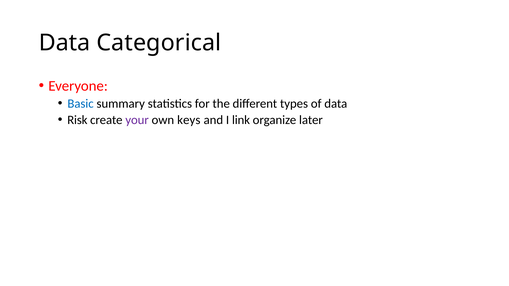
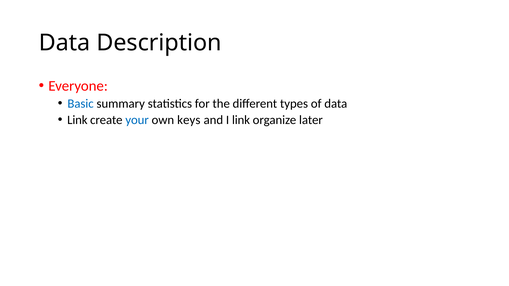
Categorical: Categorical -> Description (159, 43)
Risk: Risk -> Link (77, 120)
your colour: purple -> blue (137, 120)
